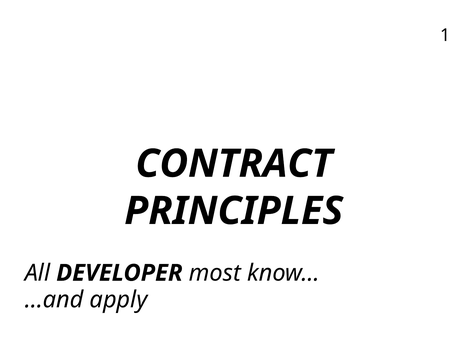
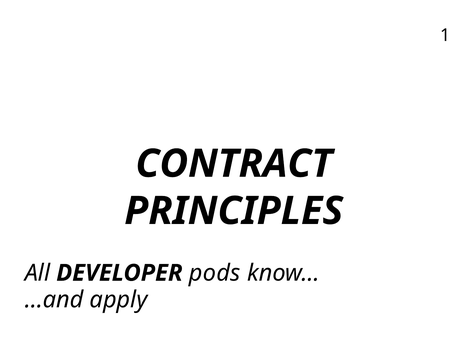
most: most -> pods (215, 273)
